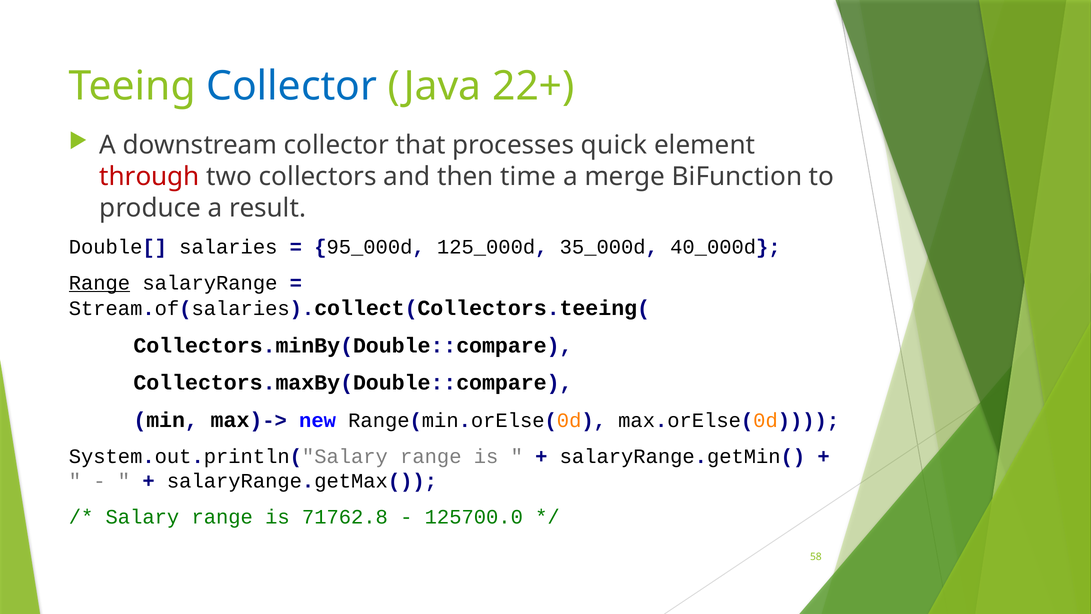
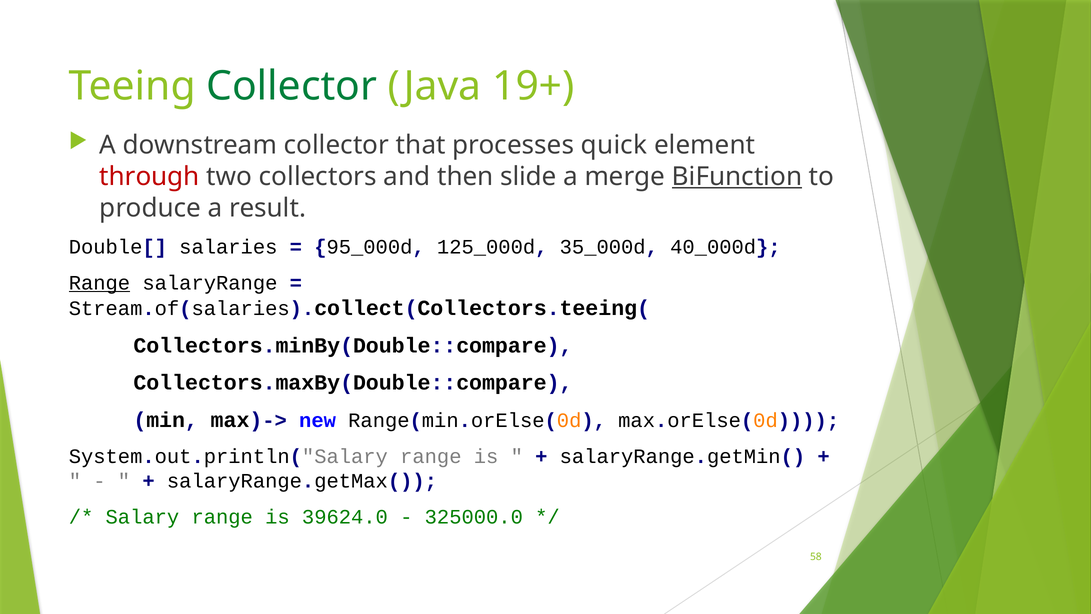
Collector colour: blue -> green (292, 86)
22+: 22+ -> 19+ (533, 86)
time: time -> slide (528, 176)
BiFunction underline: none -> present (737, 176)
71762.8: 71762.8 -> 39624.0 (345, 517)
125700.0: 125700.0 -> 325000.0 (474, 517)
